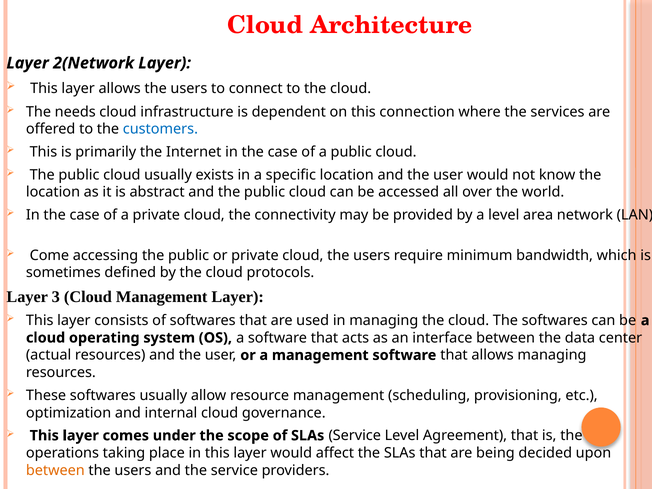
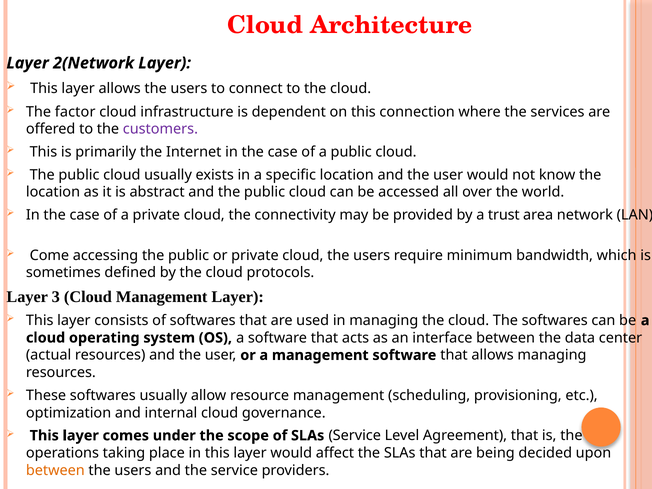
needs: needs -> factor (75, 112)
customers colour: blue -> purple (160, 129)
a level: level -> trust (504, 215)
